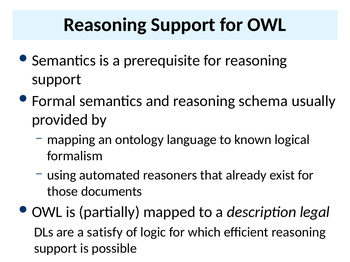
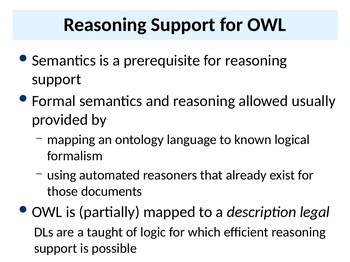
schema: schema -> allowed (263, 101)
satisfy: satisfy -> taught (105, 233)
